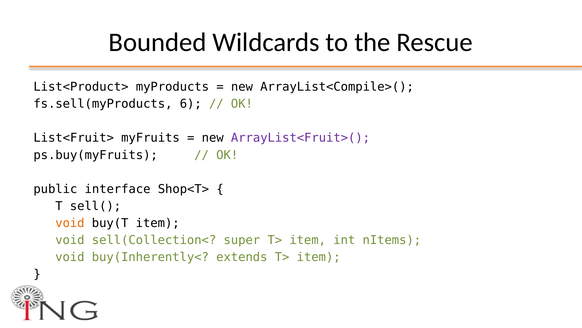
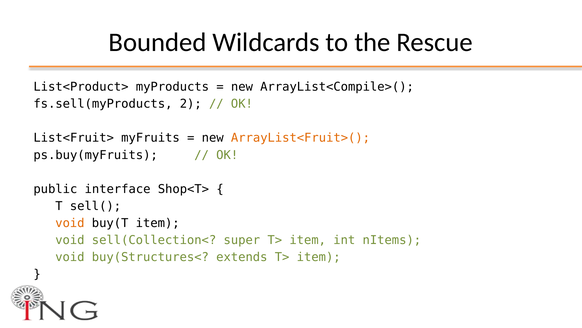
6: 6 -> 2 (191, 104)
ArrayList<Fruit>( colour: purple -> orange (300, 138)
buy(Inherently<: buy(Inherently< -> buy(Structures< (150, 257)
